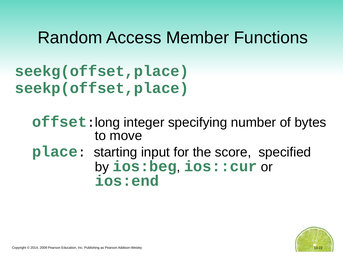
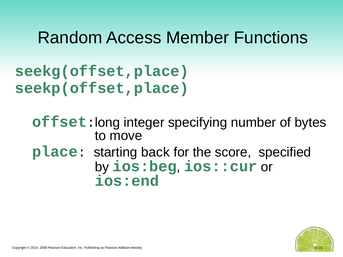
input: input -> back (155, 152)
